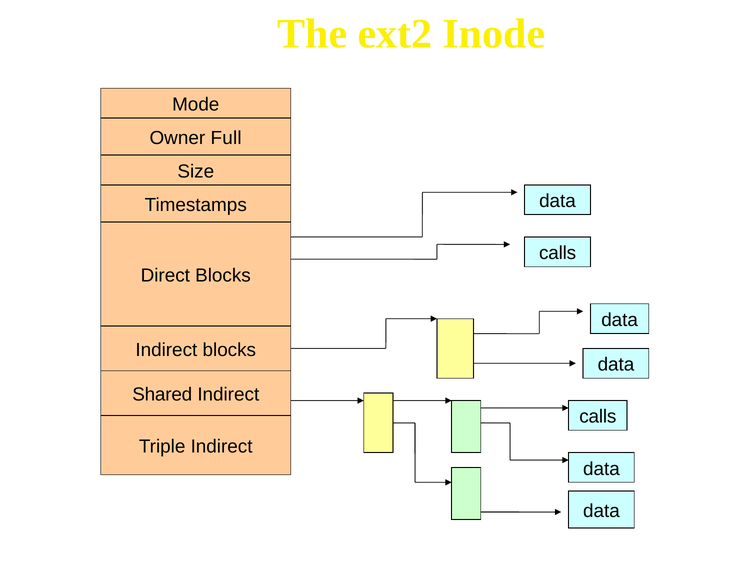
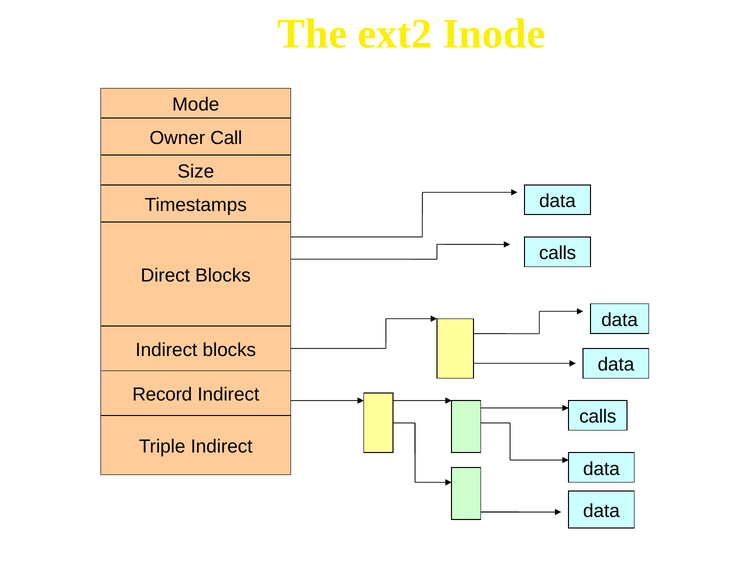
Full: Full -> Call (226, 138)
Shared: Shared -> Record (162, 394)
